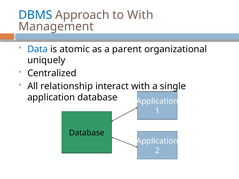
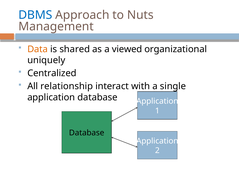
to With: With -> Nuts (140, 15)
Data colour: blue -> orange (38, 49)
atomic: atomic -> shared (75, 49)
parent: parent -> viewed (127, 49)
